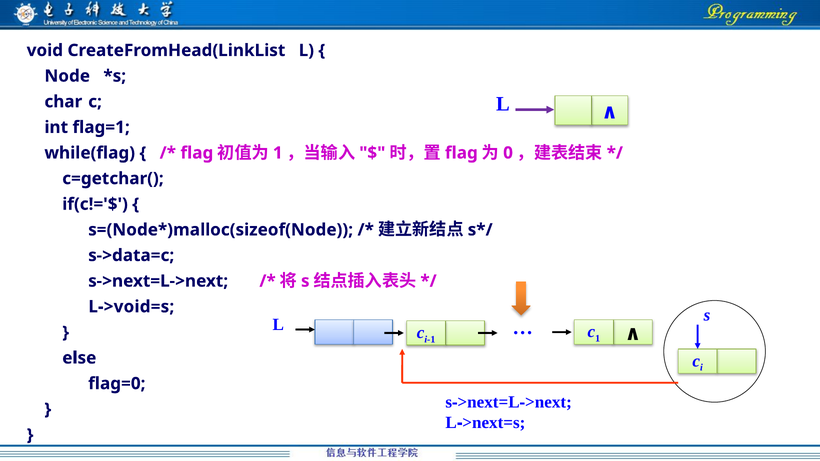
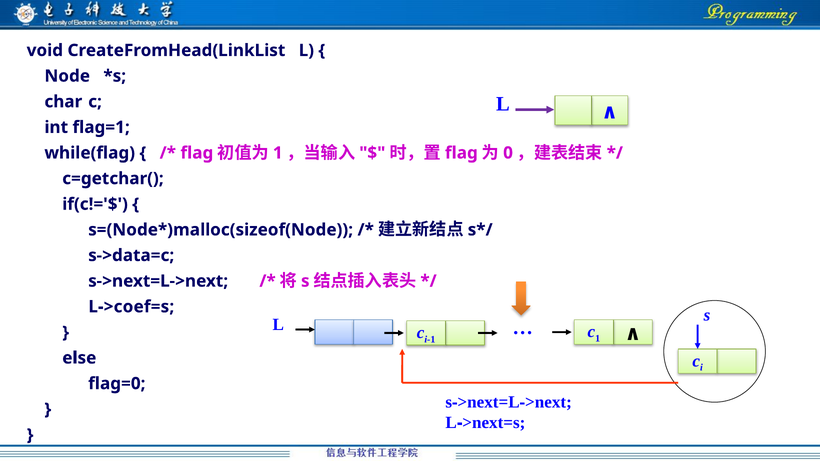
L->void=s: L->void=s -> L->coef=s (131, 307)
